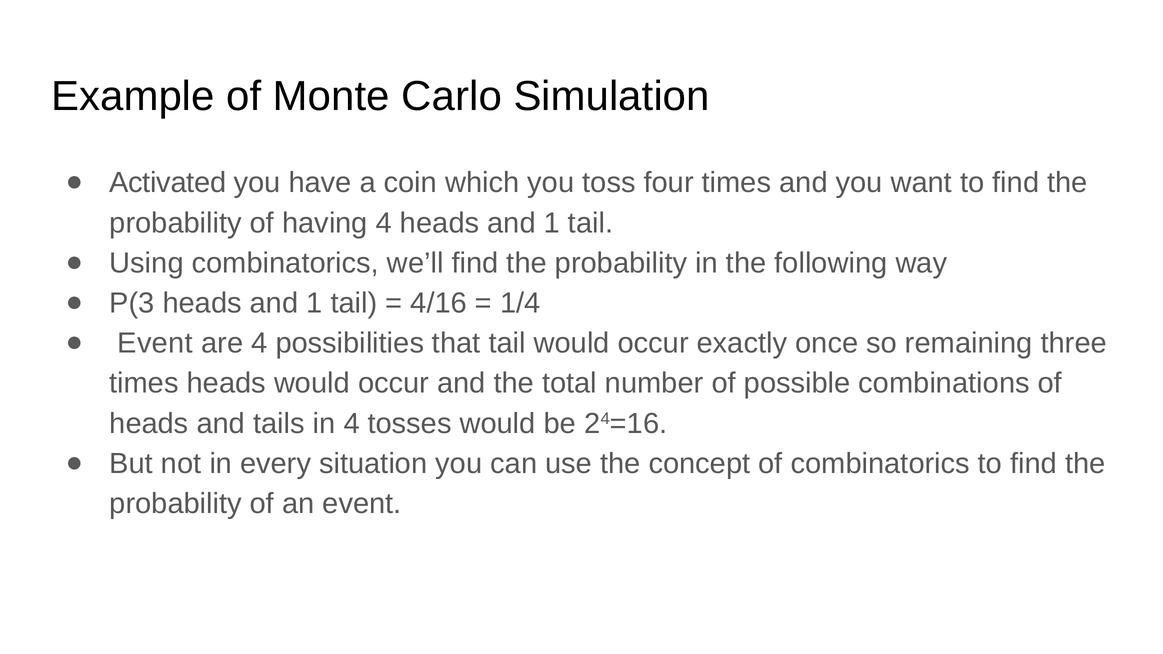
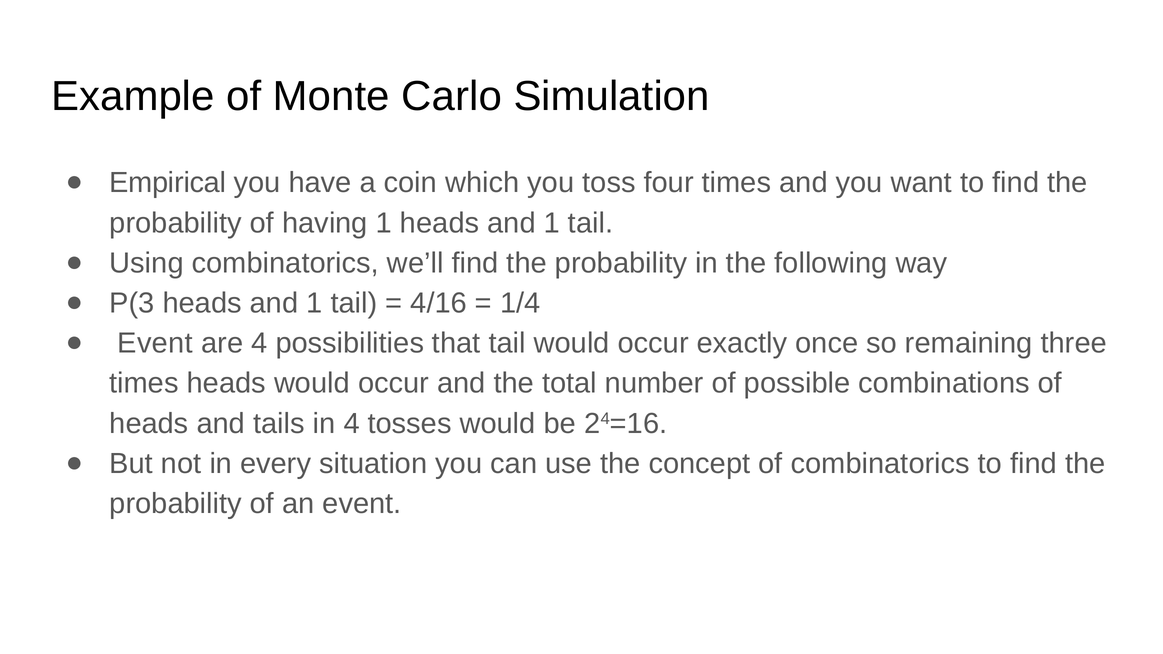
Activated: Activated -> Empirical (168, 183)
having 4: 4 -> 1 (384, 223)
